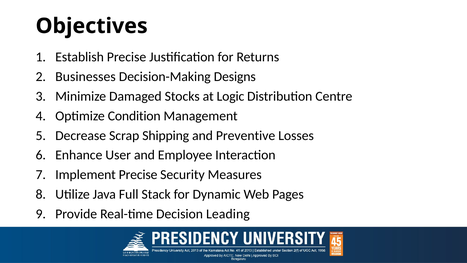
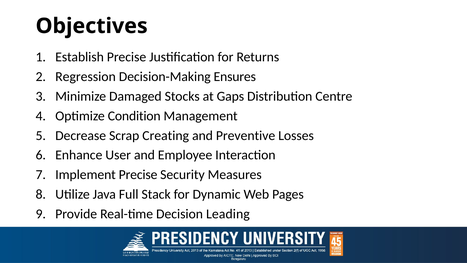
Businesses: Businesses -> Regression (86, 77)
Designs: Designs -> Ensures (235, 77)
Logic: Logic -> Gaps (230, 96)
Shipping: Shipping -> Creating (166, 135)
